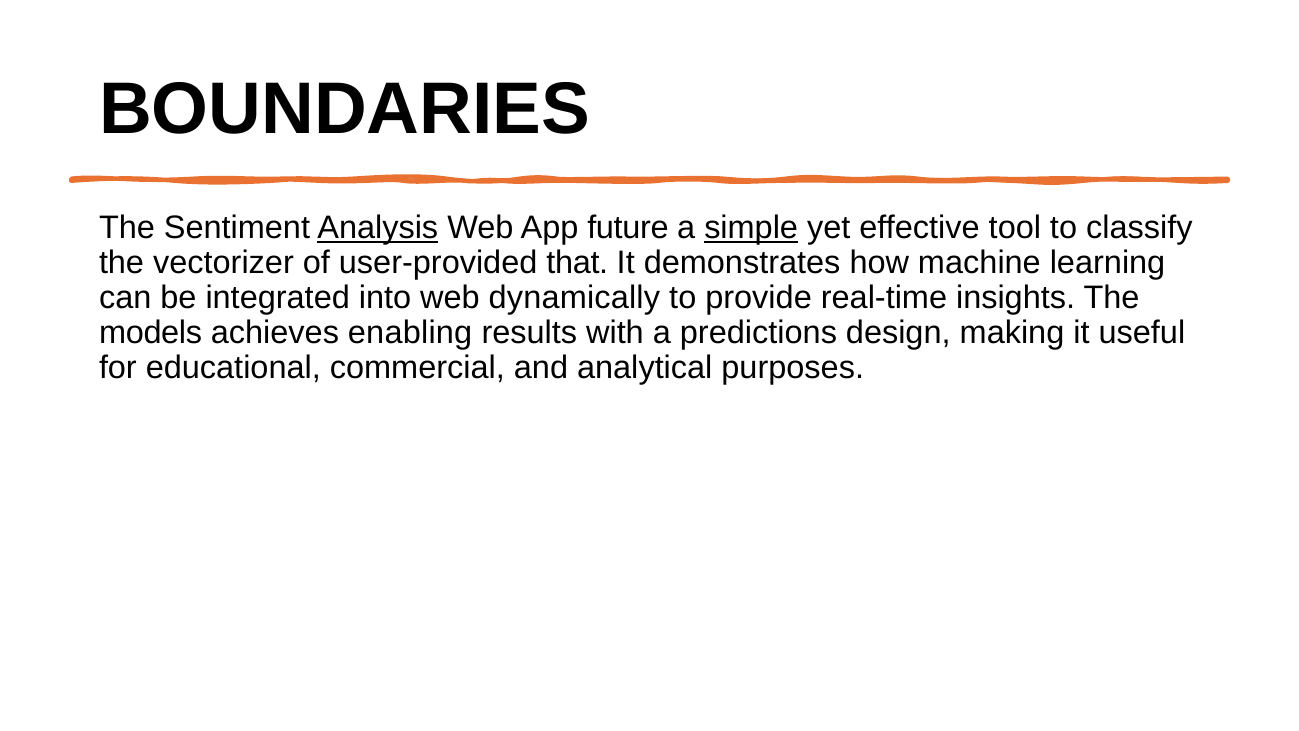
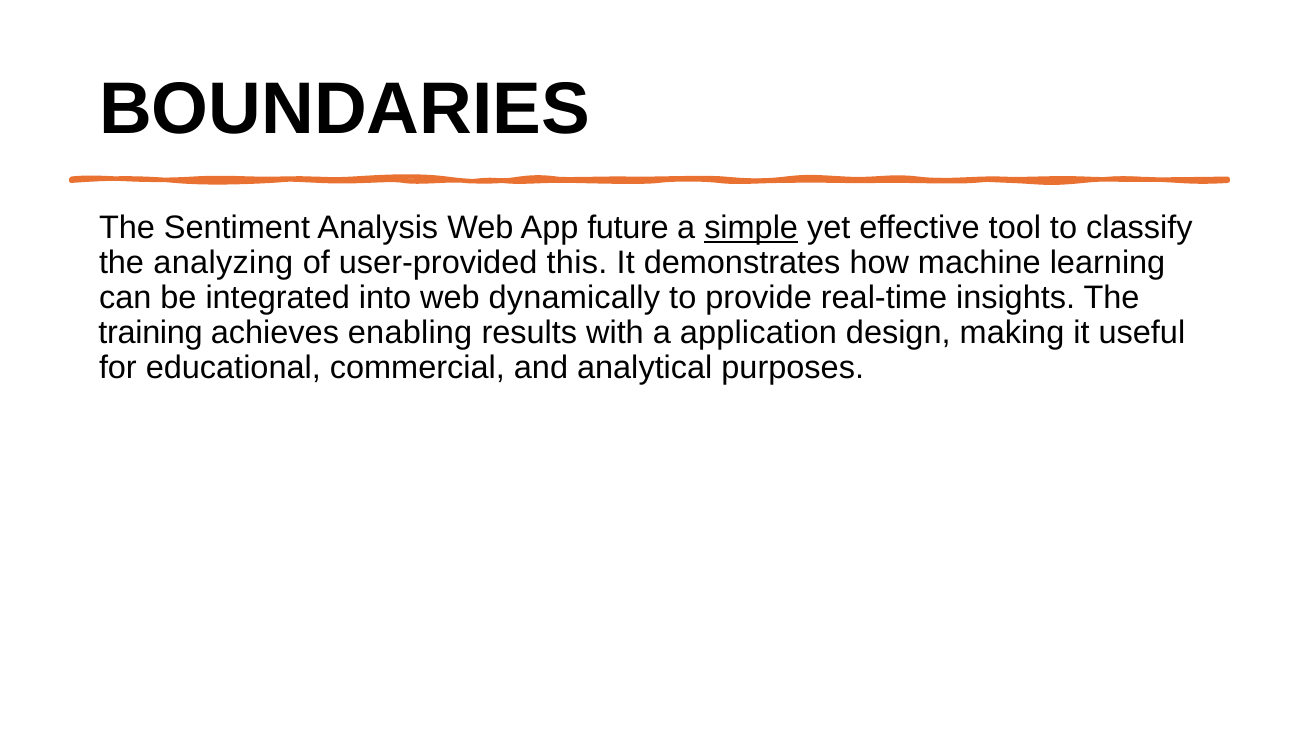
Analysis underline: present -> none (378, 228)
vectorizer: vectorizer -> analyzing (223, 263)
that: that -> this (577, 263)
models: models -> training (151, 333)
predictions: predictions -> application (758, 333)
